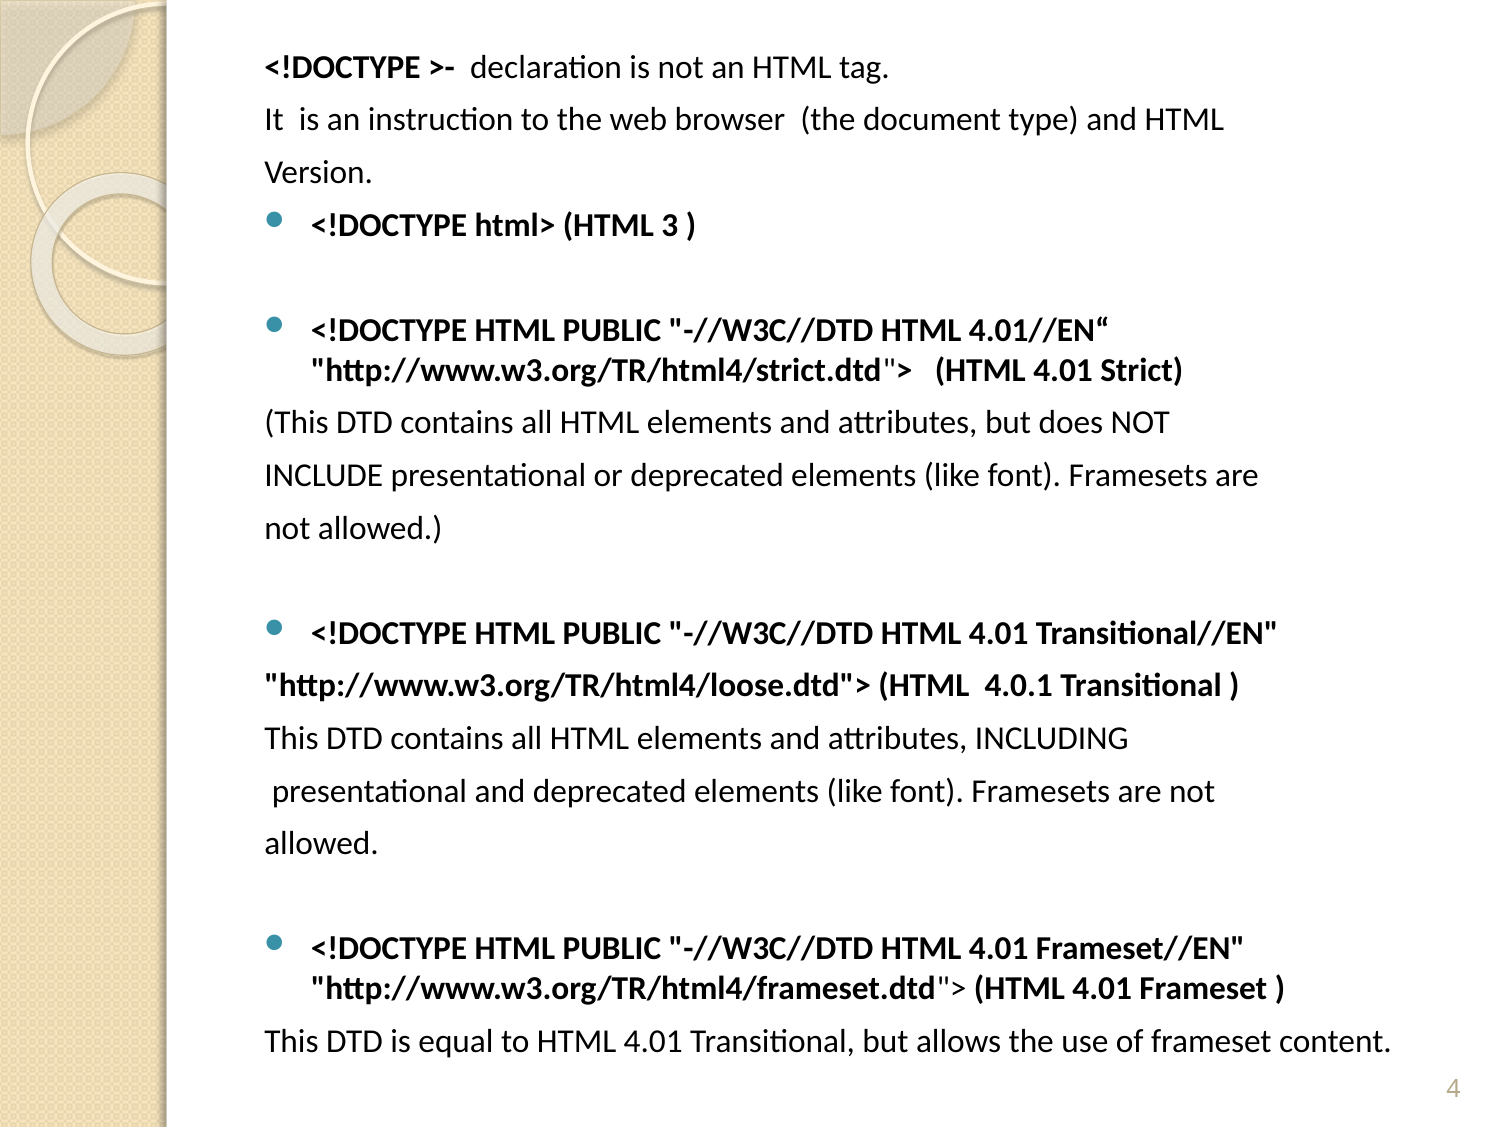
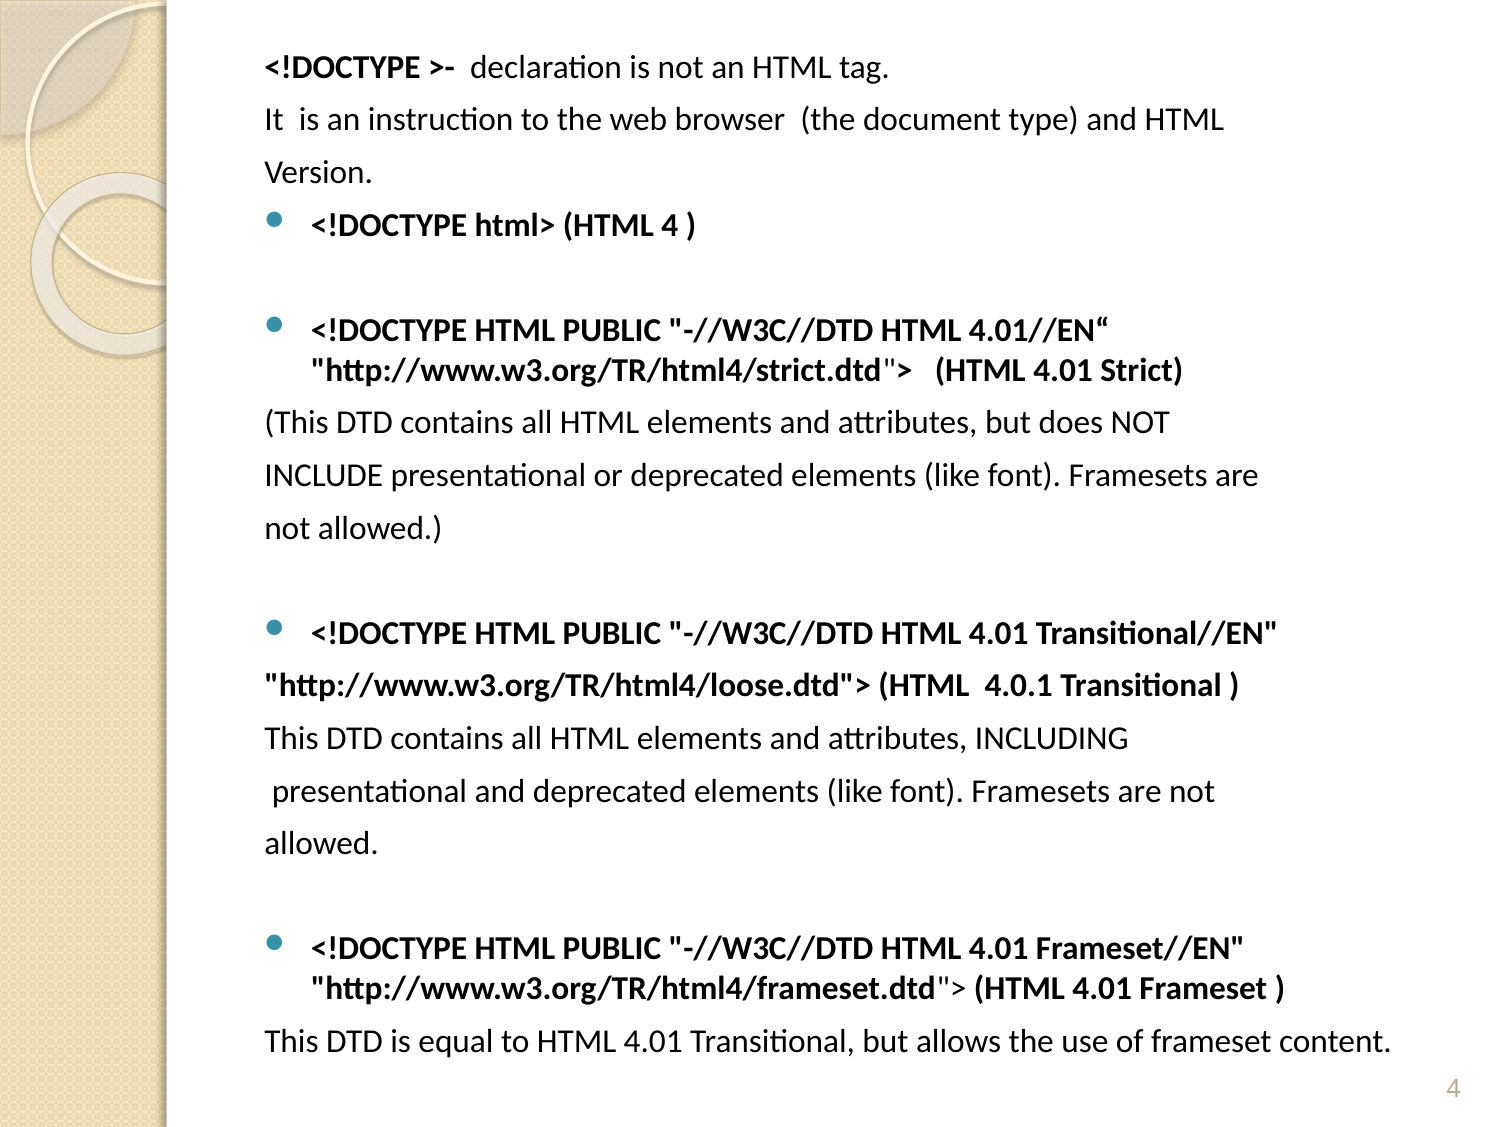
HTML 3: 3 -> 4 (670, 225)
